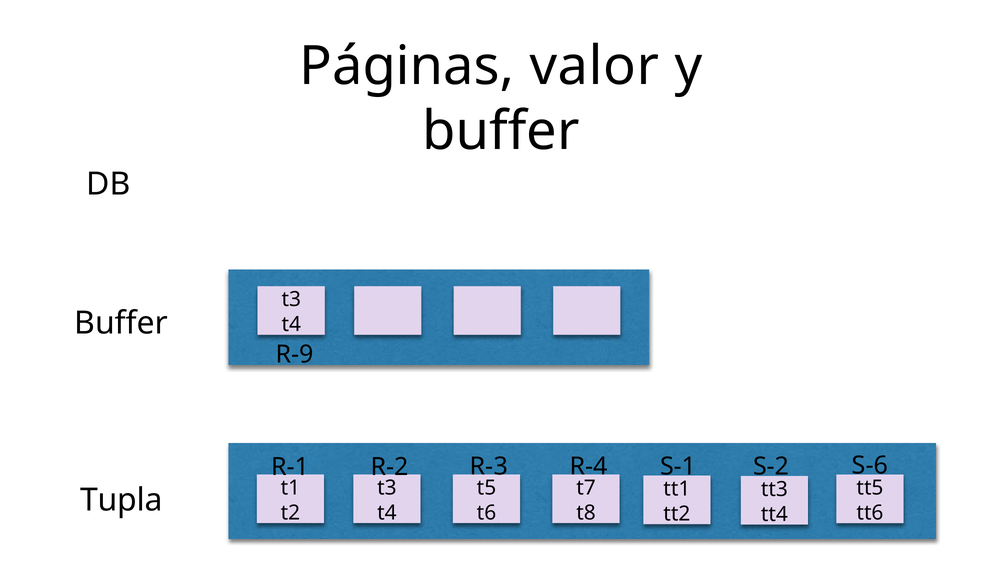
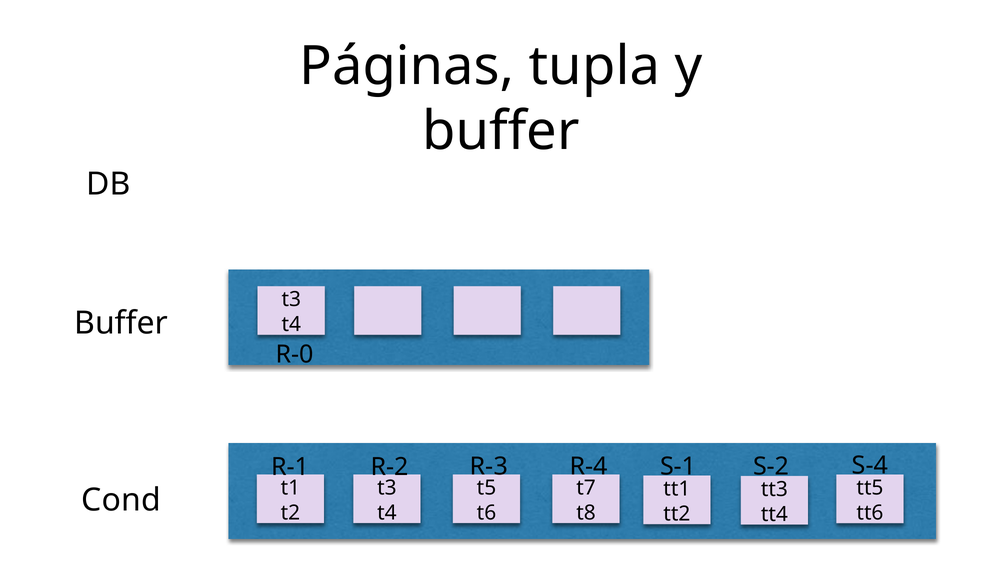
valor: valor -> tupla (594, 66)
R-9: R-9 -> R-0 (295, 354)
S-6: S-6 -> S-4 (870, 465)
Tupla: Tupla -> Cond (121, 500)
